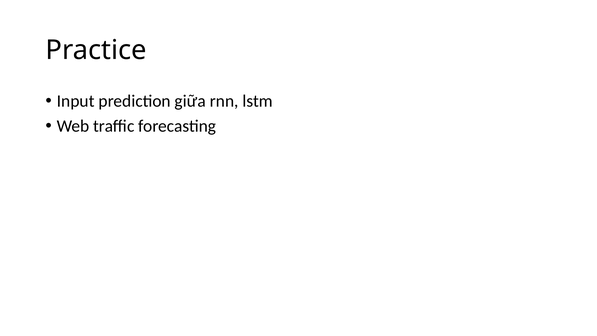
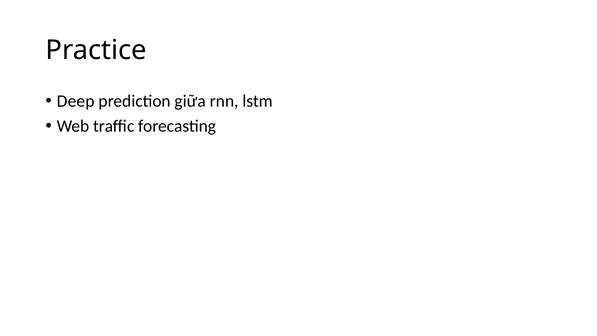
Input: Input -> Deep (76, 101)
